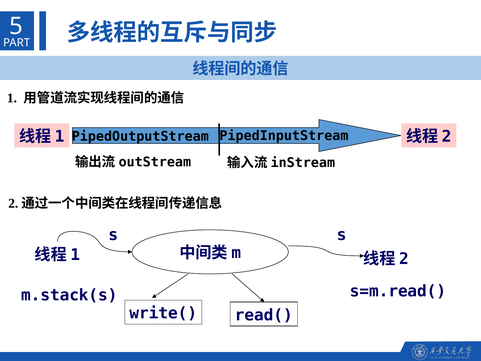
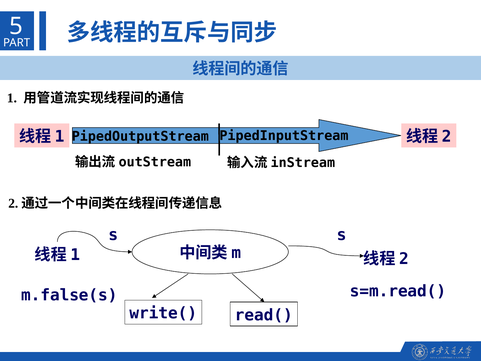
m.stack(s: m.stack(s -> m.false(s (69, 295)
